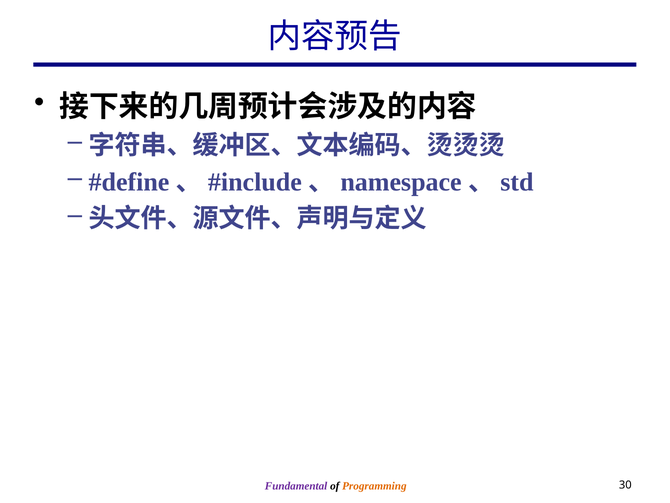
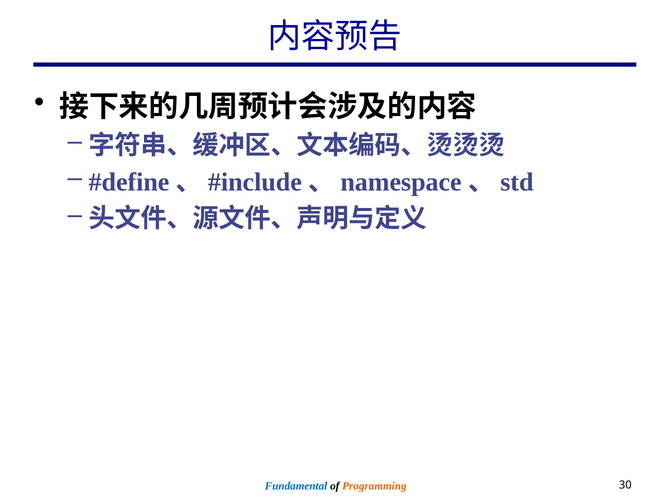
Fundamental colour: purple -> blue (296, 486)
